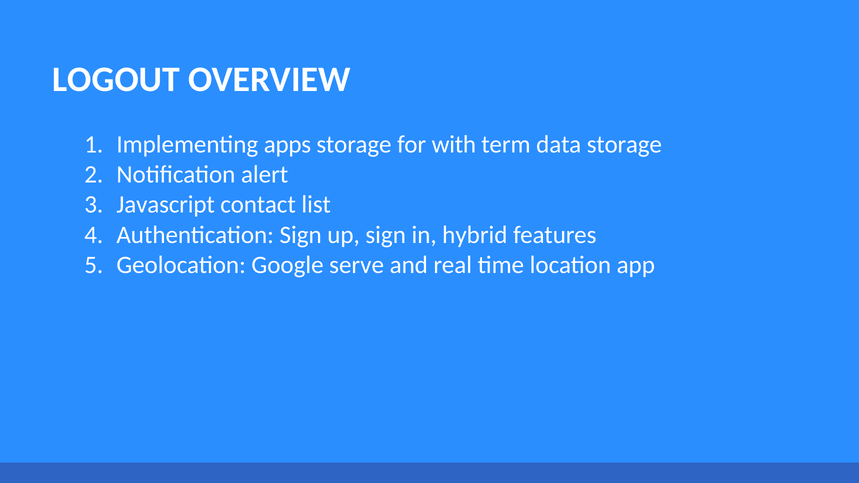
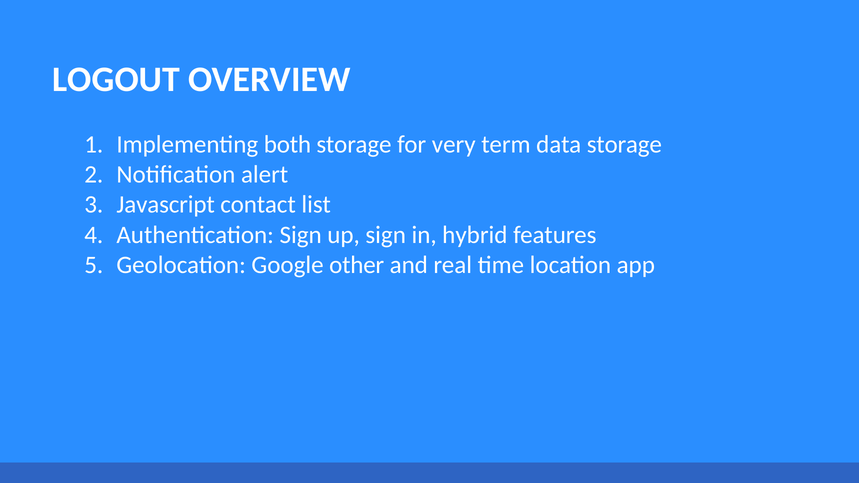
apps: apps -> both (287, 145)
with: with -> very (454, 145)
serve: serve -> other (357, 265)
